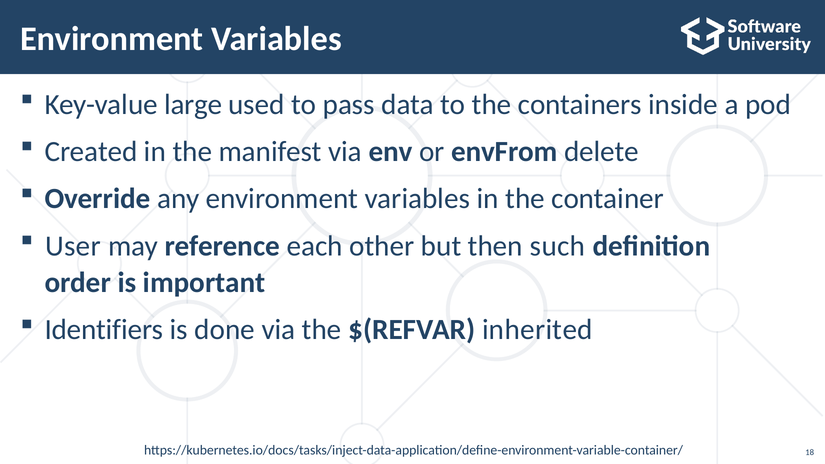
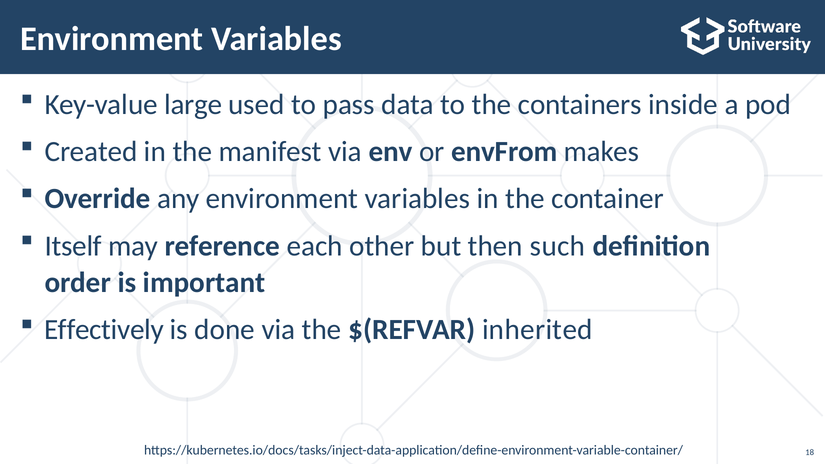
delete: delete -> makes (601, 152)
User: User -> Itself (73, 246)
Identifiers: Identifiers -> Effectively (104, 330)
